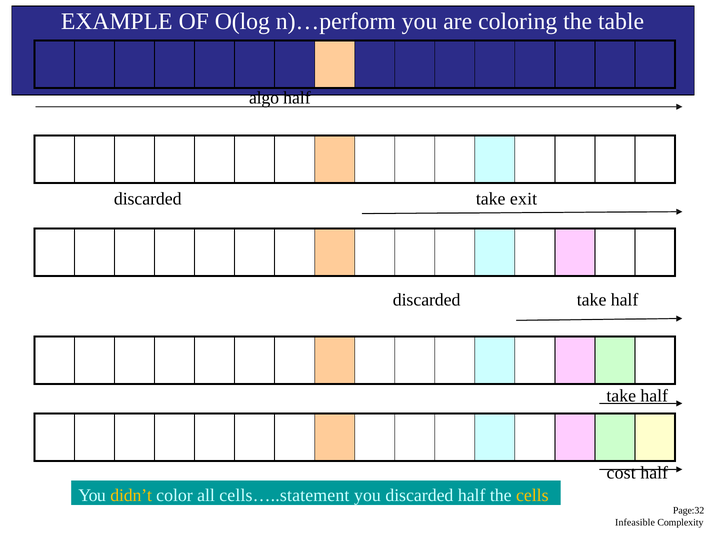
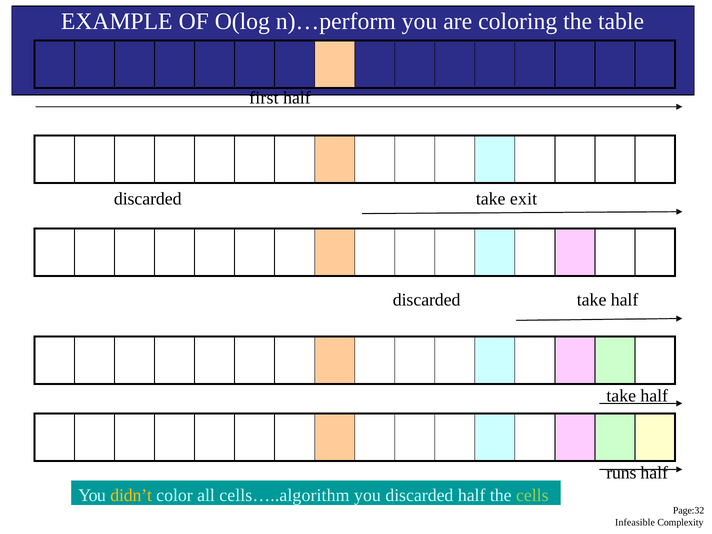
algo: algo -> first (264, 98)
cost: cost -> runs (621, 473)
cells…..statement: cells…..statement -> cells…..algorithm (284, 496)
cells colour: yellow -> light green (532, 496)
